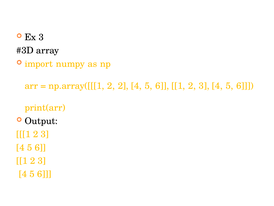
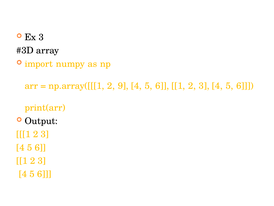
2 2: 2 -> 9 (123, 86)
